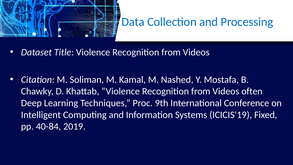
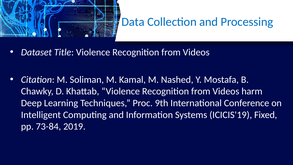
often: often -> harm (252, 91)
40-84: 40-84 -> 73-84 (48, 126)
